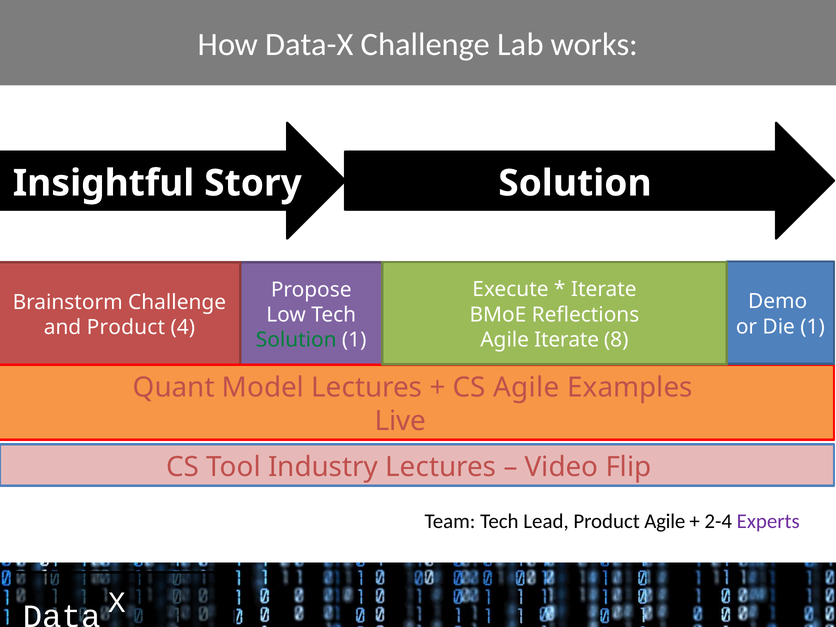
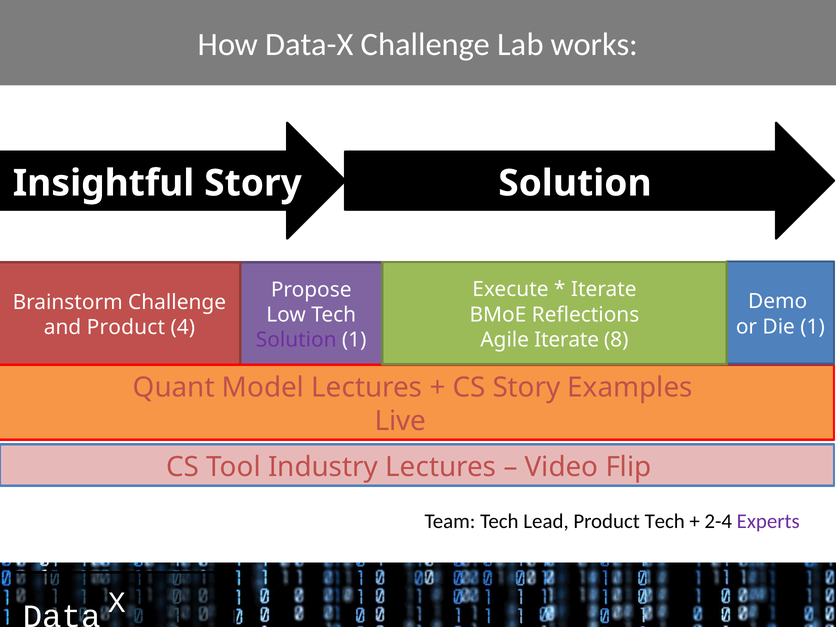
Solution colour: green -> purple (296, 340)
CS Agile: Agile -> Story (527, 388)
Product Agile: Agile -> Tech (665, 521)
